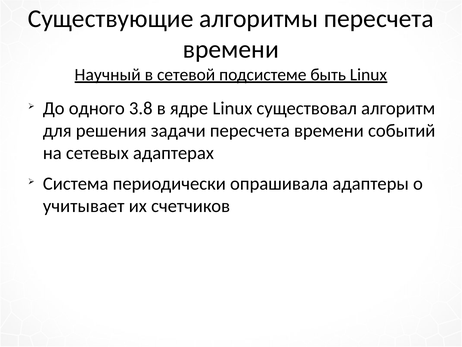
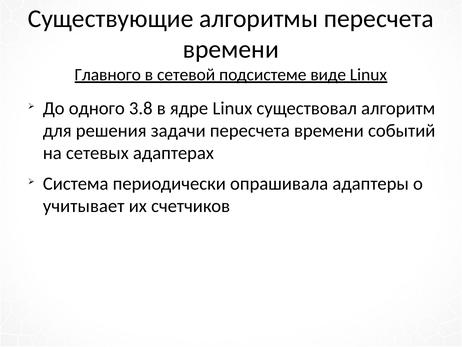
Научный: Научный -> Главного (108, 75)
быть: быть -> виде (328, 75)
